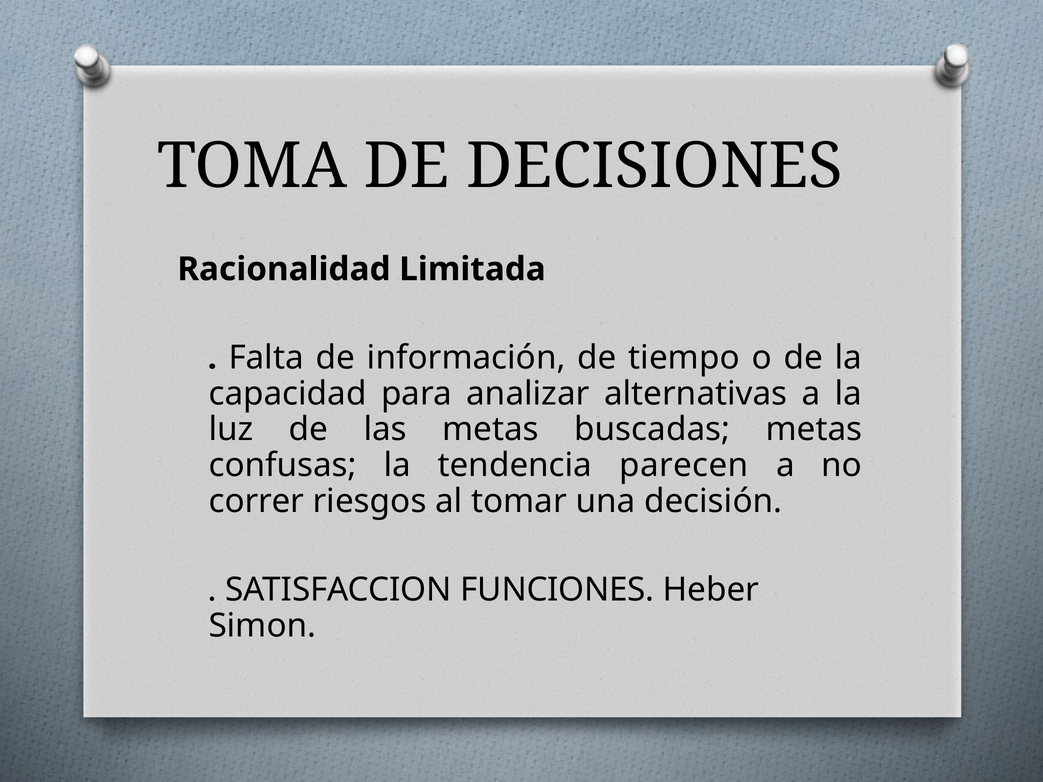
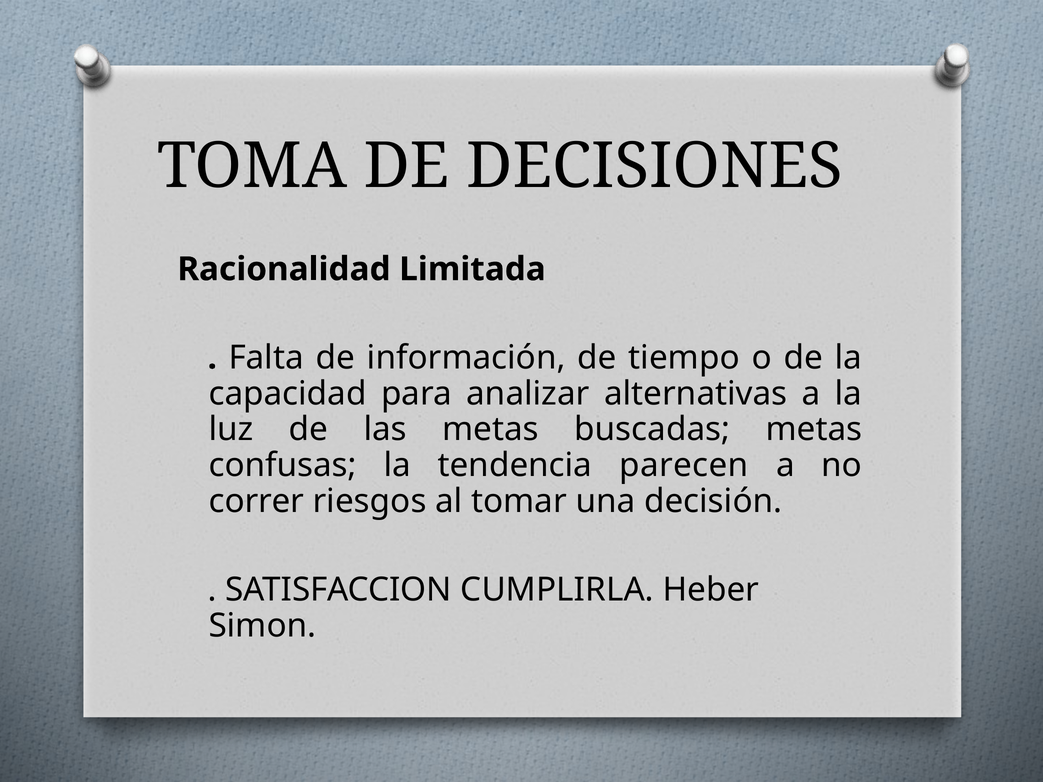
FUNCIONES: FUNCIONES -> CUMPLIRLA (557, 590)
